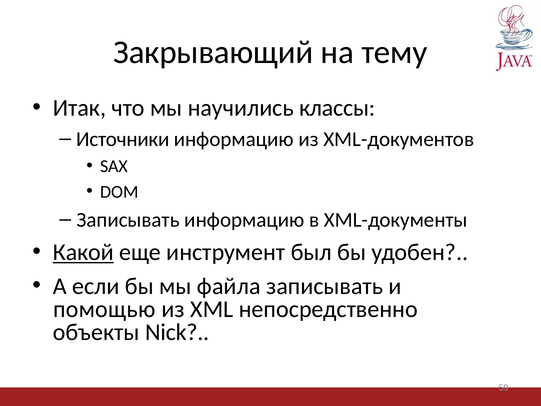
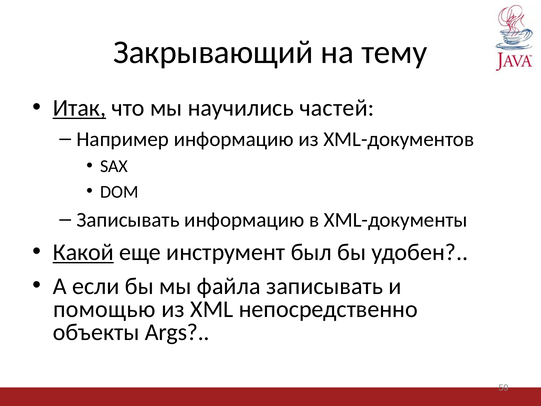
Итак underline: none -> present (79, 108)
классы: классы -> частей (337, 108)
Источники: Источники -> Например (123, 139)
Nick: Nick -> Args (177, 332)
